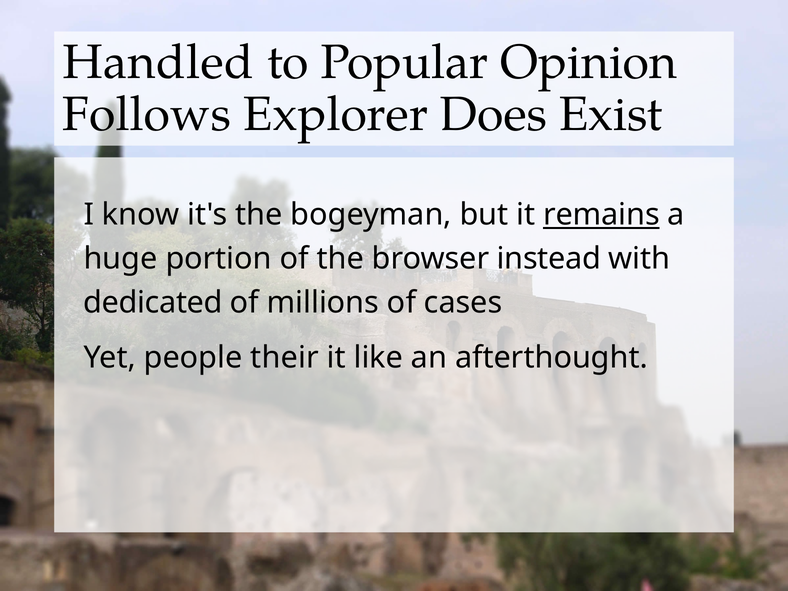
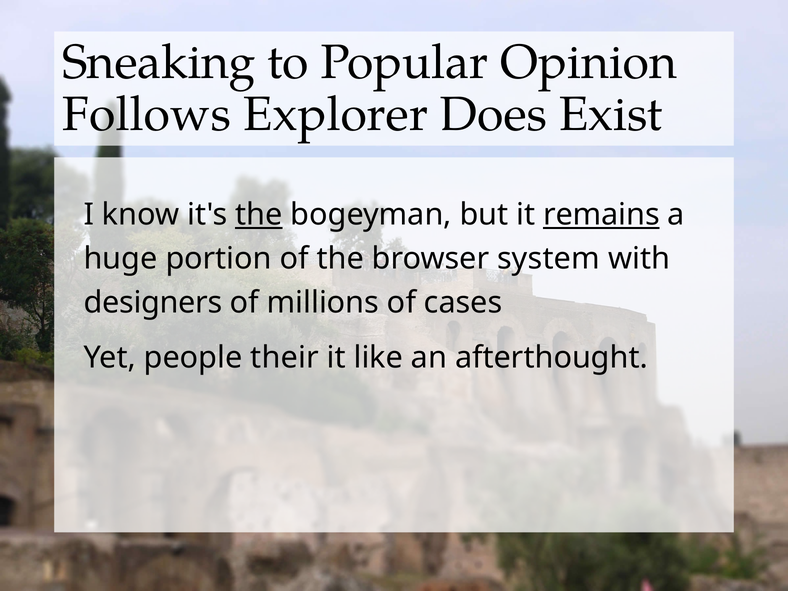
Handled: Handled -> Sneaking (159, 62)
the underline: none -> present (259, 215)
instead: instead -> system (549, 259)
dedicated: dedicated -> designers (153, 303)
